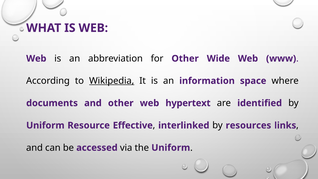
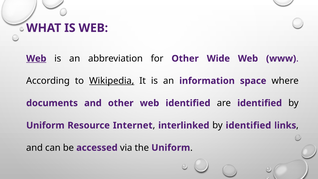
Web underline: none -> present (36, 58)
web hypertext: hypertext -> identified (188, 103)
Effective: Effective -> Internet (133, 125)
by resources: resources -> identified (248, 125)
